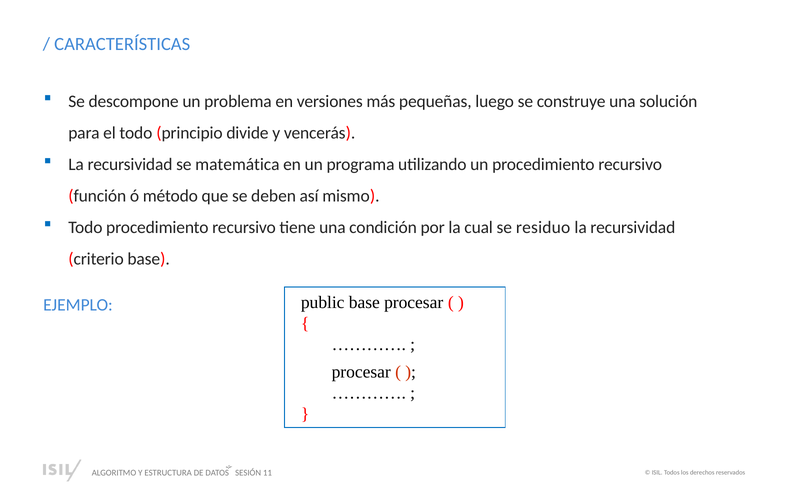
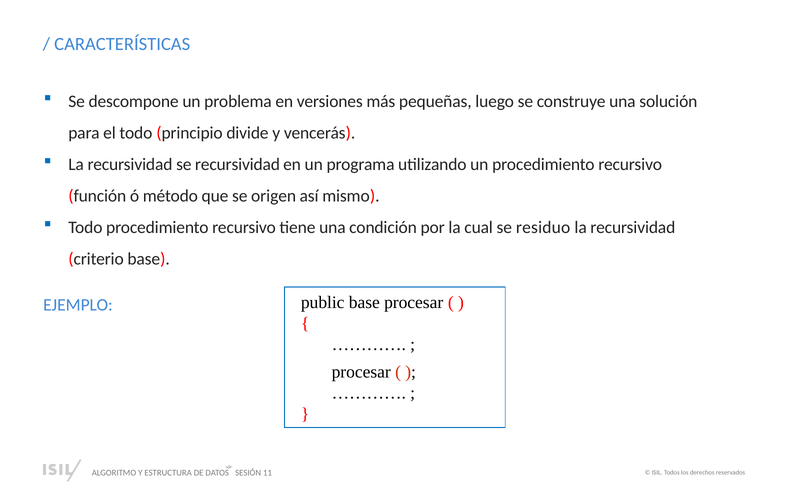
se matemática: matemática -> recursividad (237, 164)
deben: deben -> origen (274, 196)
